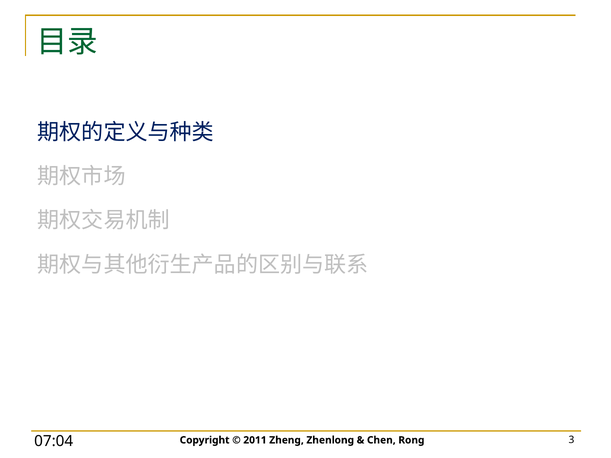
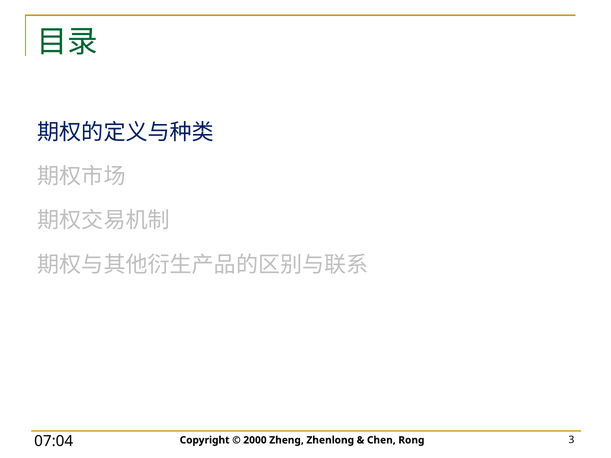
2011: 2011 -> 2000 (255, 440)
